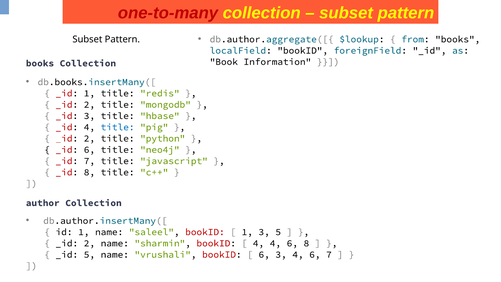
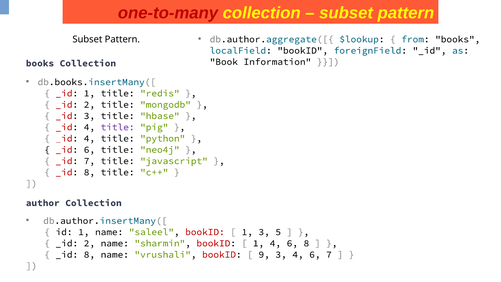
title colour: blue -> purple (118, 127)
2: 2 -> 4 (89, 138)
4: 4 -> 1 (258, 243)
5: 5 -> 8 (89, 254)
6: 6 -> 9 (264, 254)
